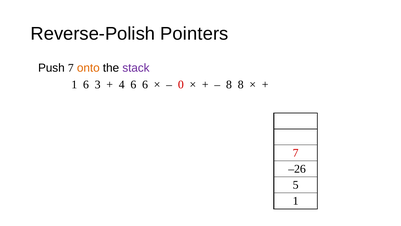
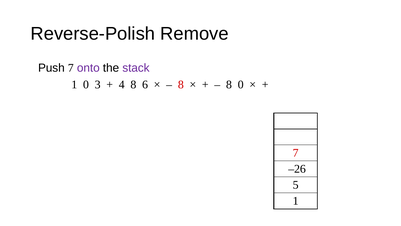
Pointers: Pointers -> Remove (194, 34)
onto colour: orange -> purple (88, 68)
1 6: 6 -> 0 (86, 85)
4 6: 6 -> 8 (133, 85)
0: 0 -> 8 (181, 85)
8 8: 8 -> 0 (241, 85)
